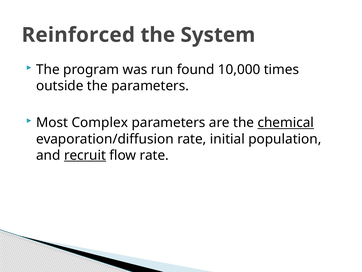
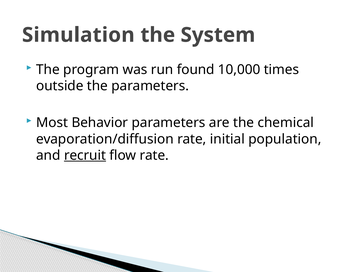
Reinforced: Reinforced -> Simulation (78, 35)
Complex: Complex -> Behavior (100, 122)
chemical underline: present -> none (286, 122)
